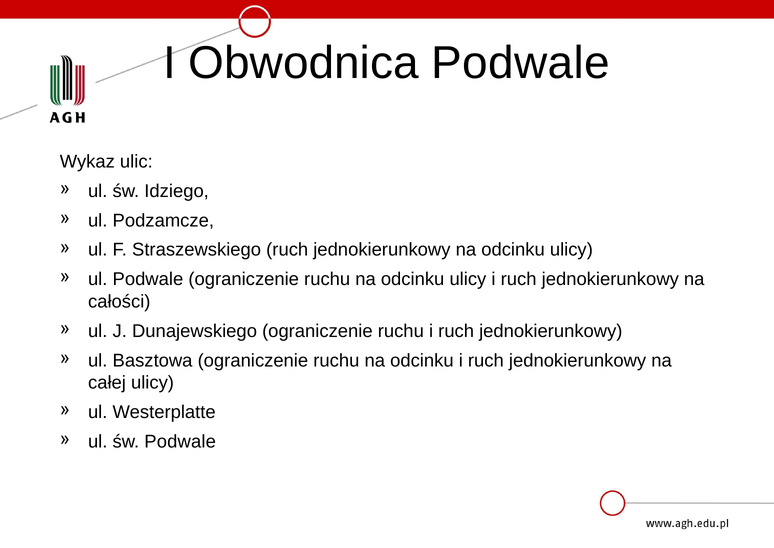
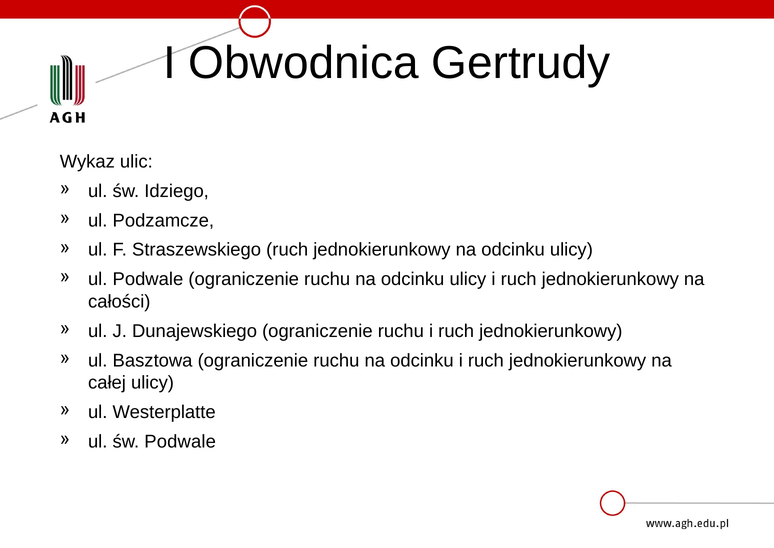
Obwodnica Podwale: Podwale -> Gertrudy (521, 63)
